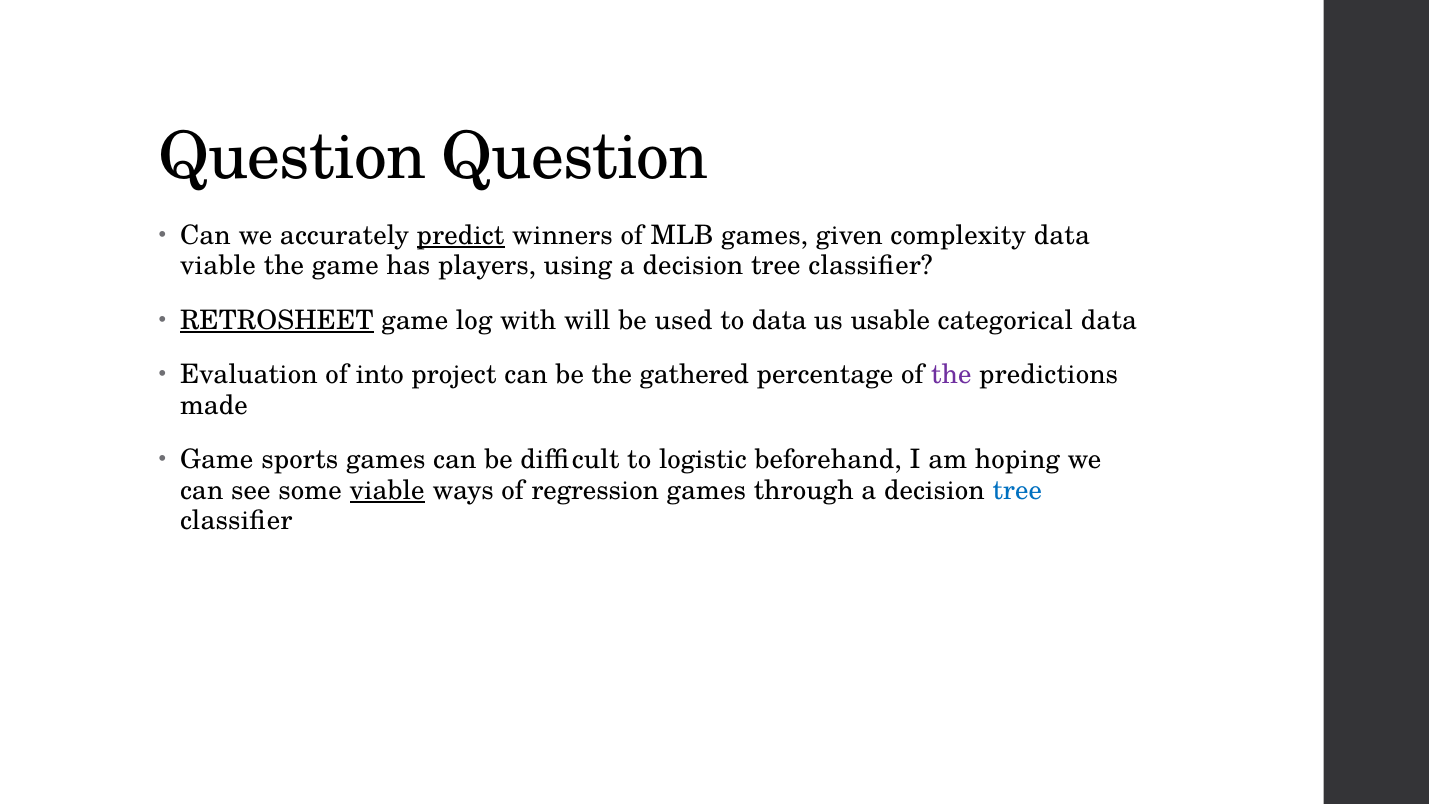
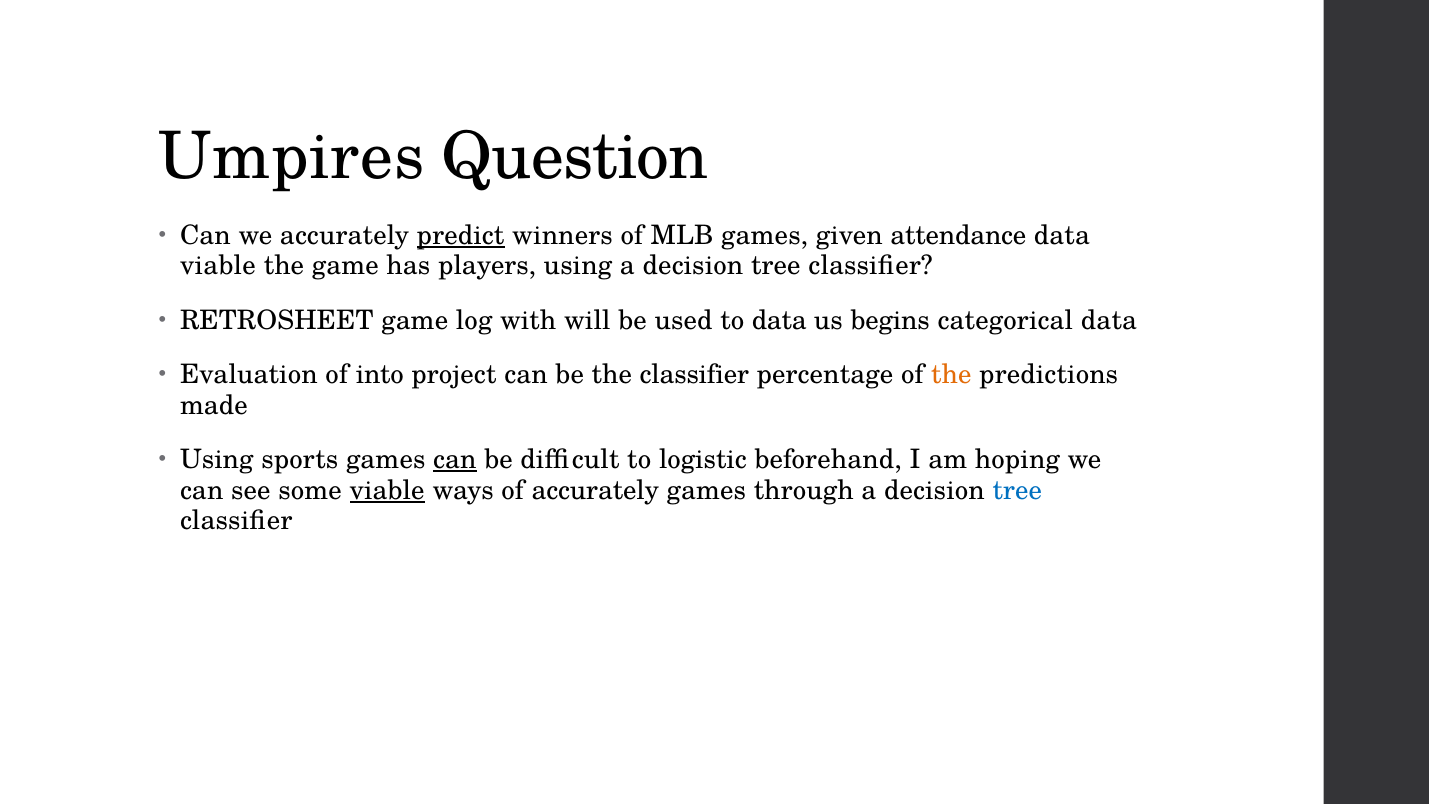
Question: Question -> Umpires (292, 157)
complexity: complexity -> attendance (958, 235)
RETROSHEET underline: present -> none (277, 320)
usable: usable -> begins (890, 320)
the gathered: gathered -> classifier (694, 375)
the colour: purple -> orange (951, 375)
Game: Game -> Using (217, 460)
can underline: none -> present (455, 460)
of regression: regression -> accurately (595, 490)
